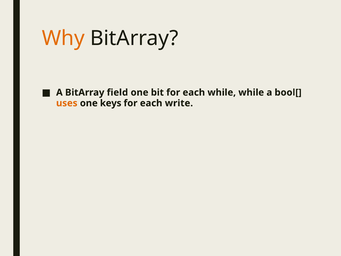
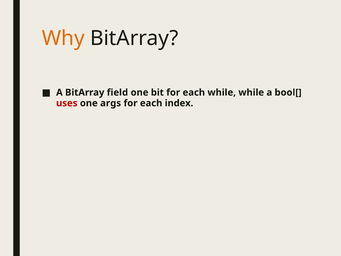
uses colour: orange -> red (67, 103)
keys: keys -> args (111, 103)
write: write -> index (179, 103)
